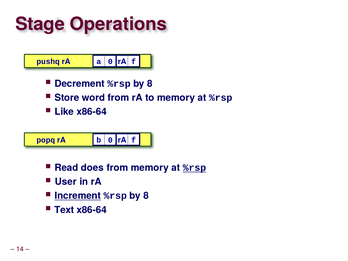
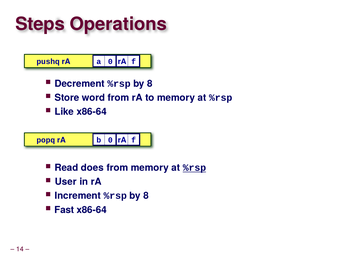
Stage: Stage -> Steps (40, 24)
Increment underline: present -> none (78, 196)
Text: Text -> Fast (64, 210)
